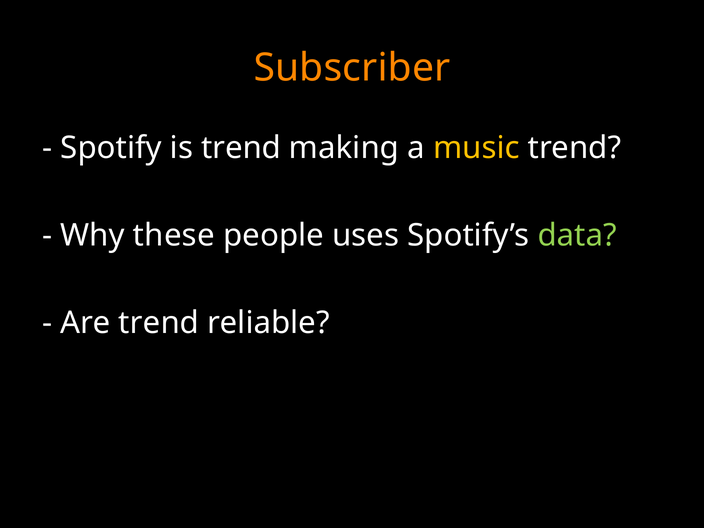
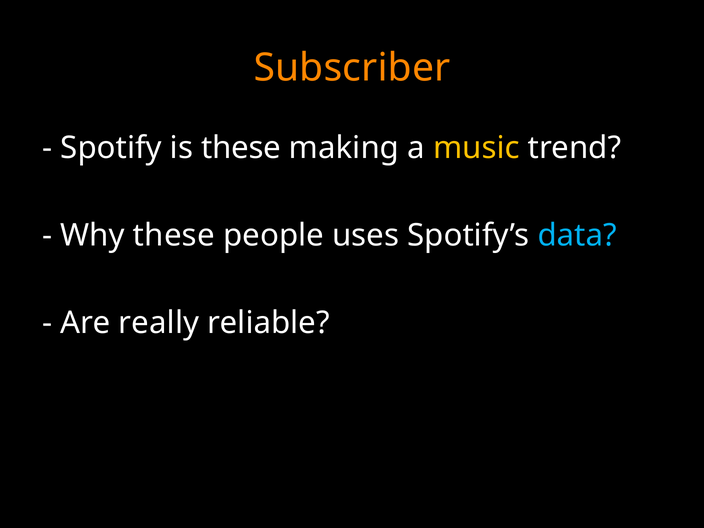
is trend: trend -> these (241, 148)
data colour: light green -> light blue (577, 235)
Are trend: trend -> really (159, 323)
